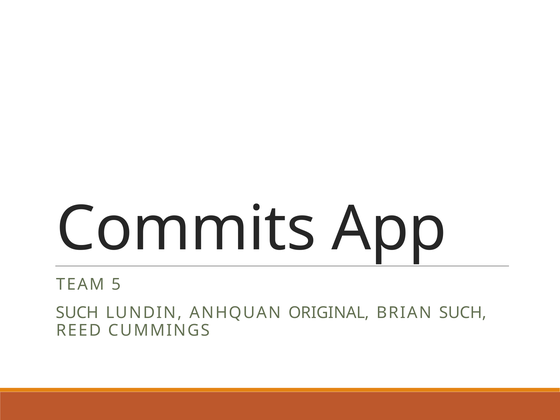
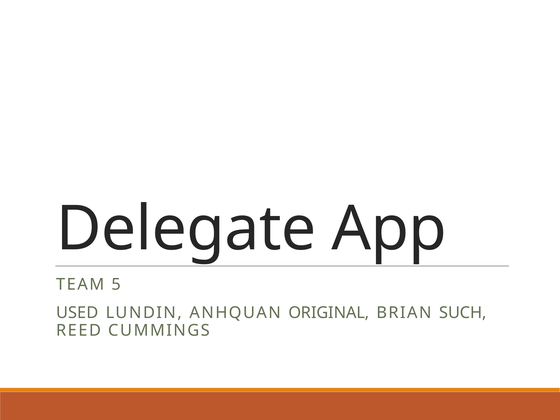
Commits: Commits -> Delegate (186, 229)
SUCH: SUCH -> USED (77, 313)
